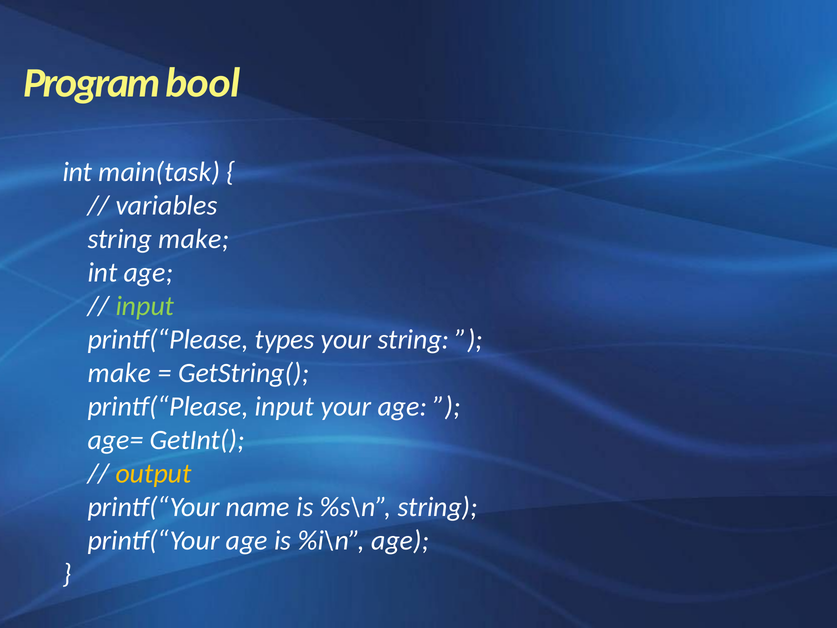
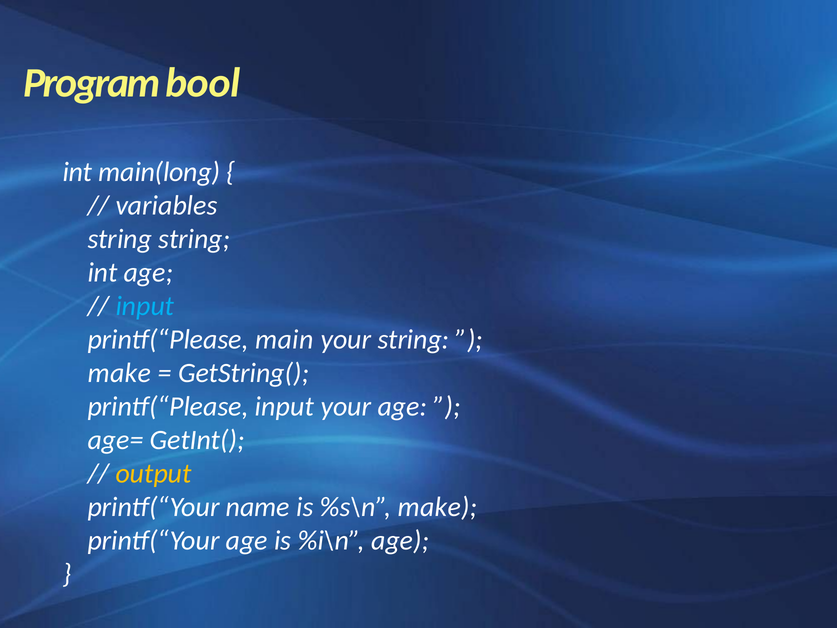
main(task: main(task -> main(long (159, 172)
string make: make -> string (194, 239)
input colour: light green -> light blue (145, 306)
types: types -> main (284, 339)
%s\n string: string -> make (438, 507)
